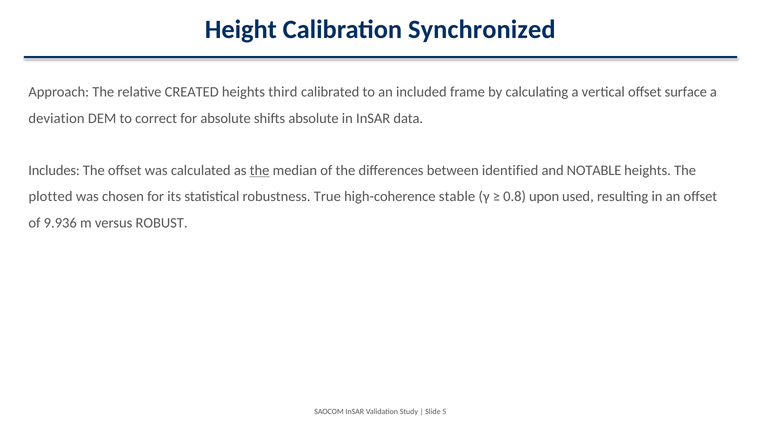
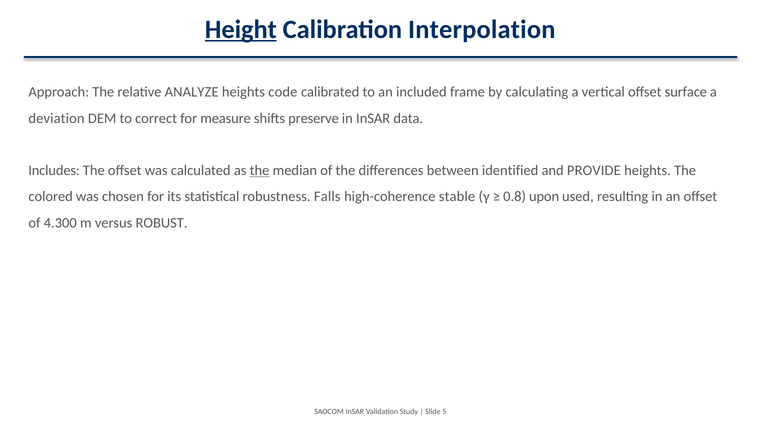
Height underline: none -> present (241, 30)
Synchronized: Synchronized -> Interpolation (482, 30)
CREATED: CREATED -> ANALYZE (192, 92)
third: third -> code (283, 92)
for absolute: absolute -> measure (226, 118)
shifts absolute: absolute -> preserve (314, 118)
NOTABLE: NOTABLE -> PROVIDE (594, 171)
plotted: plotted -> colored (51, 197)
True: True -> Falls (327, 197)
9.936: 9.936 -> 4.300 (60, 223)
